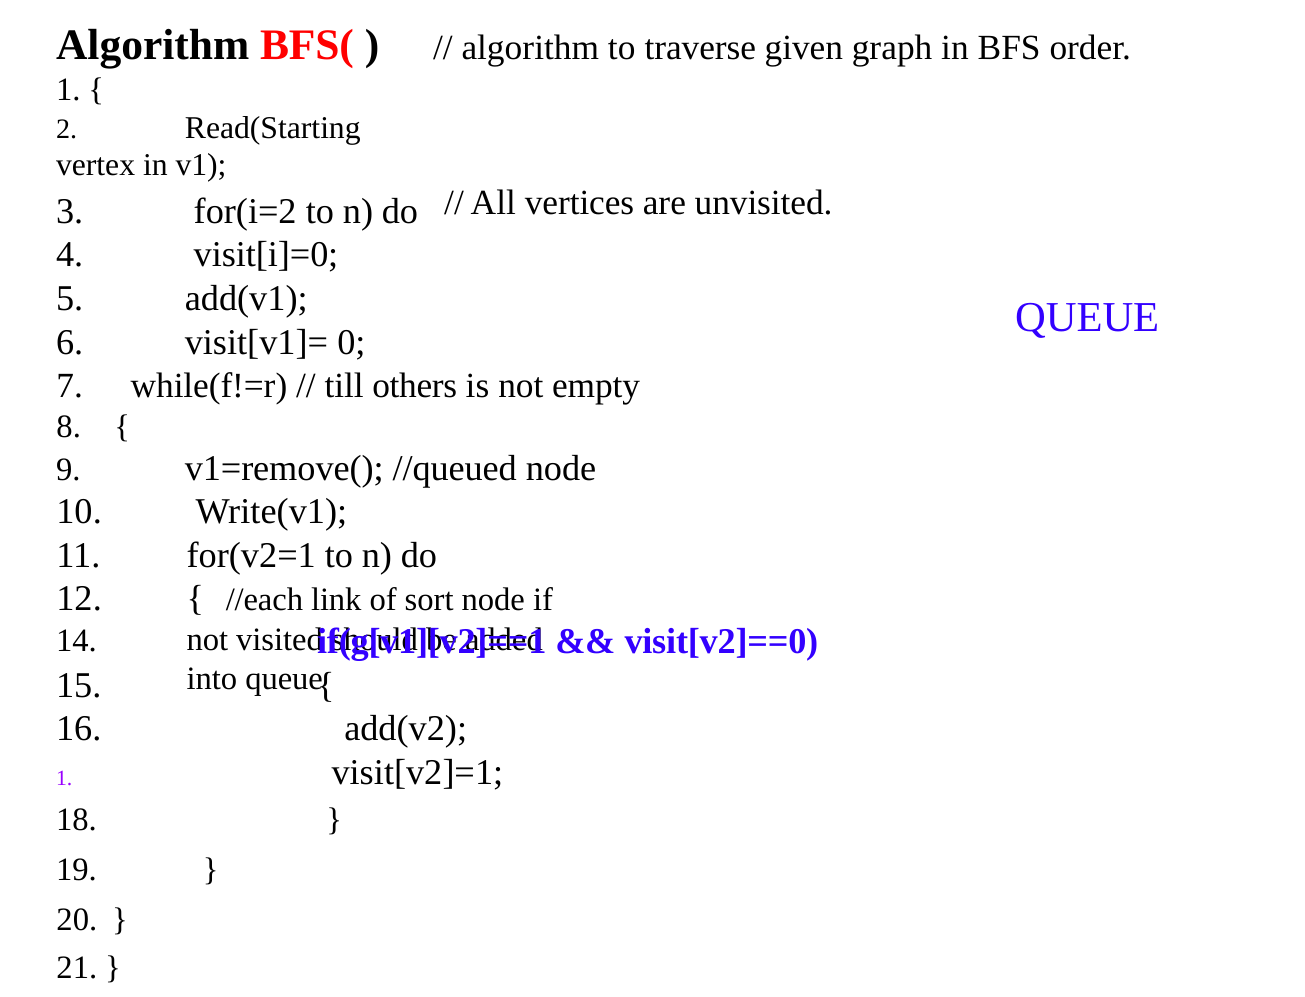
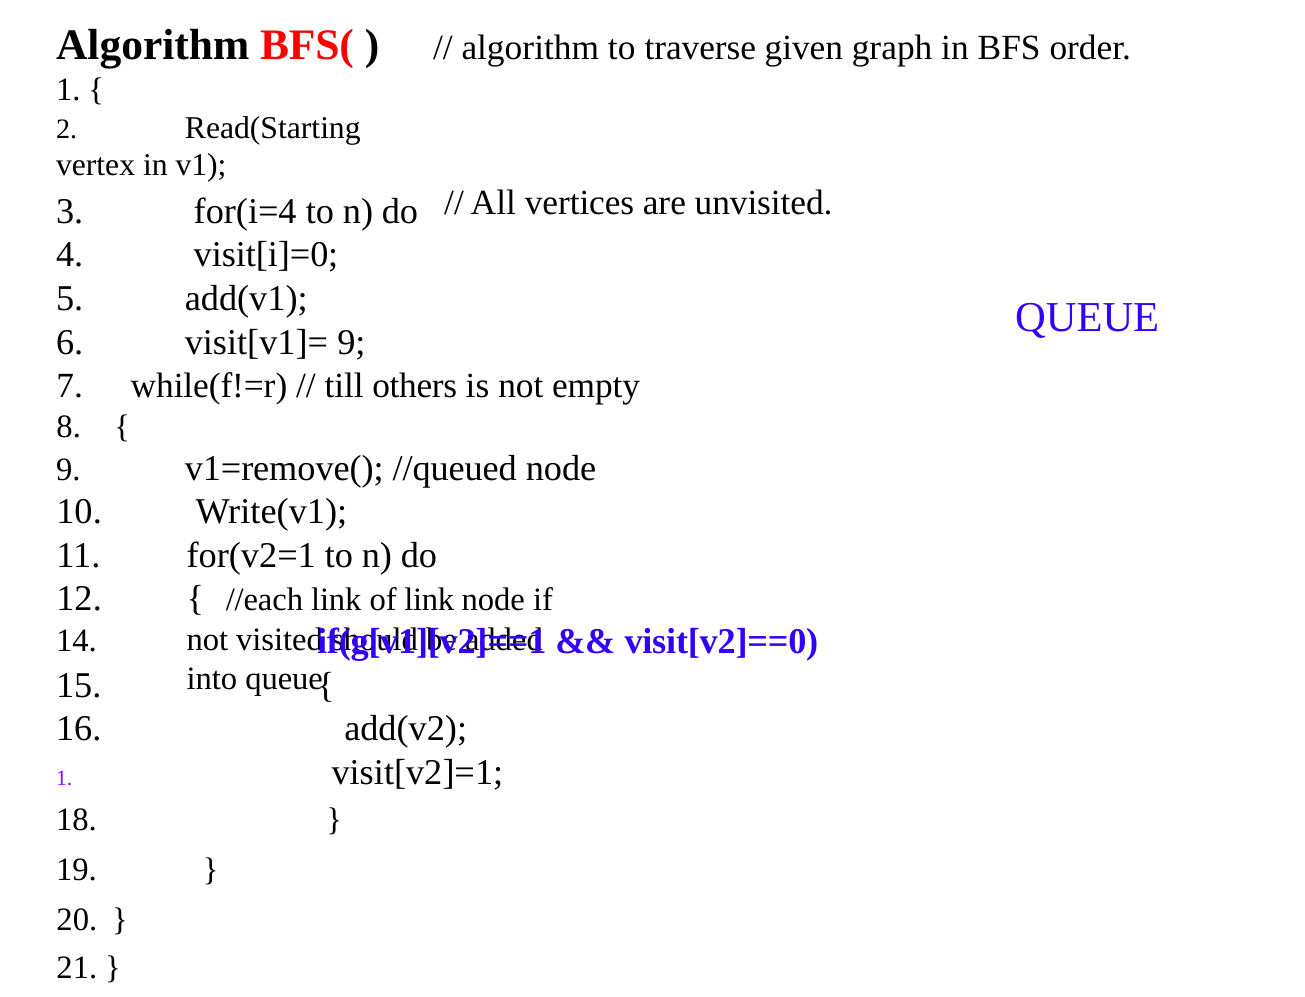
for(i=2: for(i=2 -> for(i=4 (245, 211)
visit[v1]= 0: 0 -> 9 (351, 342)
of sort: sort -> link (429, 600)
